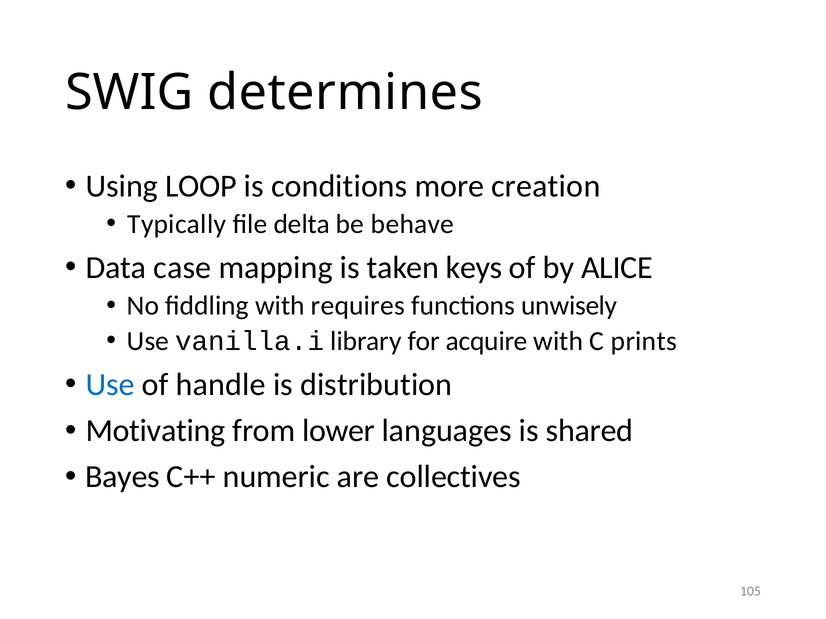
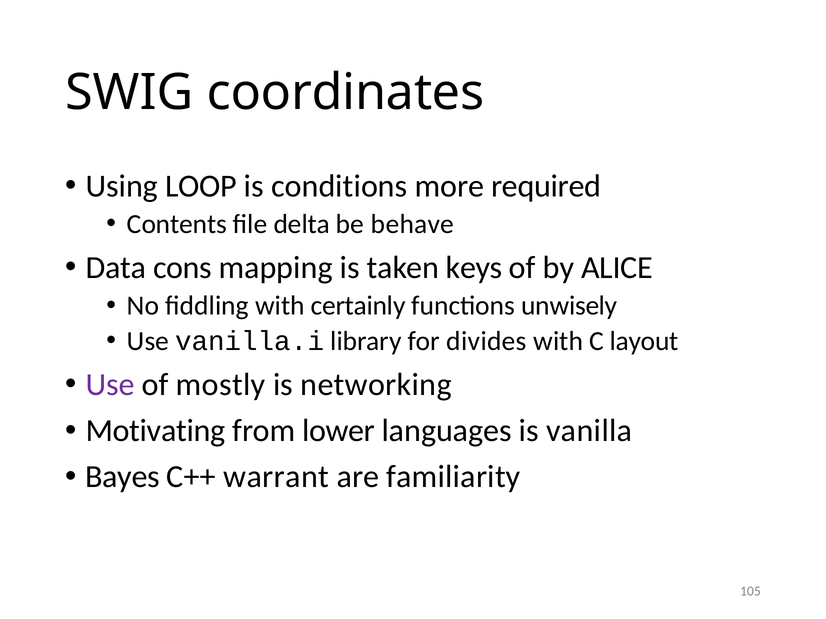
determines: determines -> coordinates (345, 93)
creation: creation -> required (546, 186)
Typically: Typically -> Contents (177, 224)
case: case -> cons (183, 268)
requires: requires -> certainly (358, 306)
acquire: acquire -> divides (487, 341)
prints: prints -> layout (644, 341)
Use colour: blue -> purple (110, 385)
handle: handle -> mostly (221, 385)
distribution: distribution -> networking (376, 385)
shared: shared -> vanilla (589, 431)
numeric: numeric -> warrant (276, 477)
collectives: collectives -> familiarity (453, 477)
